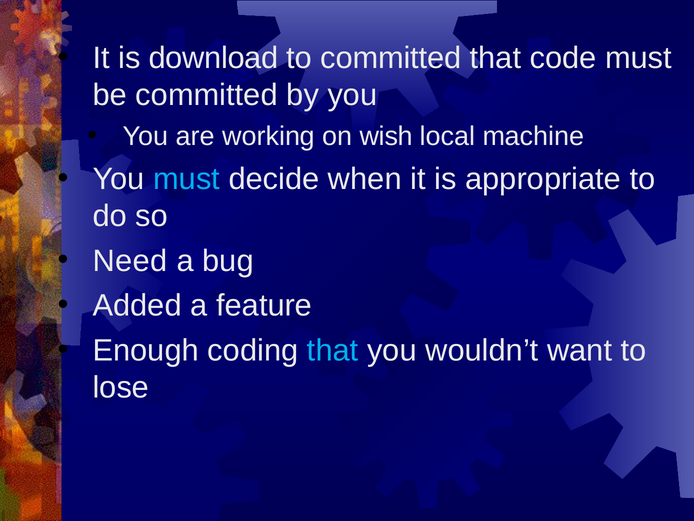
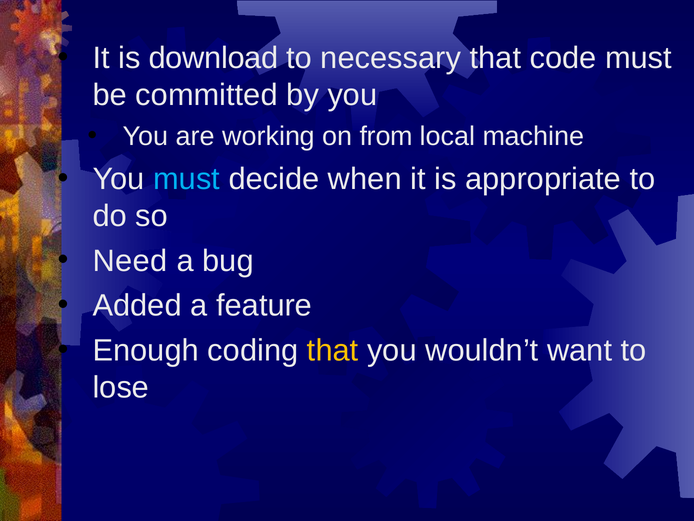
to committed: committed -> necessary (391, 58)
wish: wish -> from (386, 136)
that colour: light blue -> yellow (333, 350)
